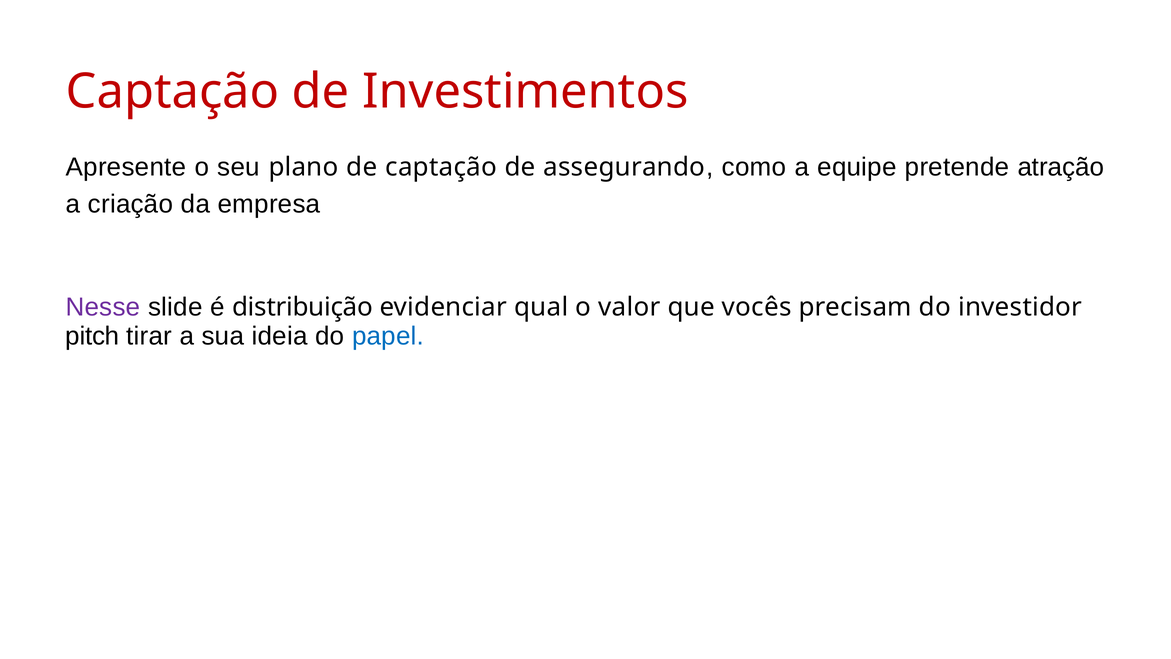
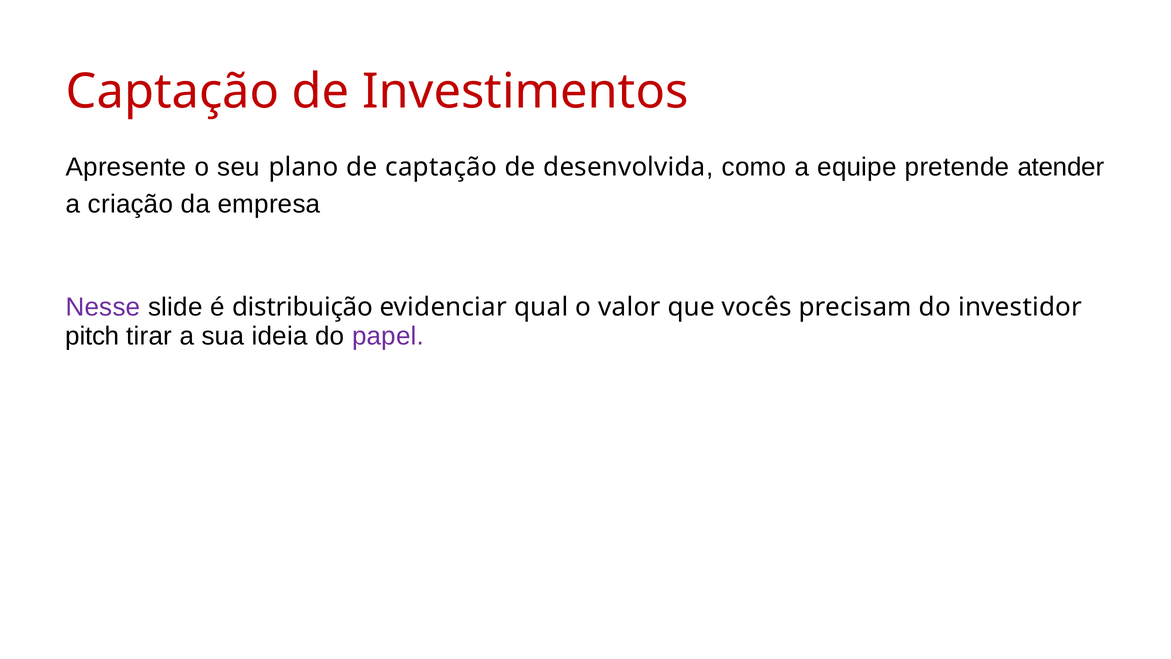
assegurando: assegurando -> desenvolvida (624, 167)
atração: atração -> atender (1061, 167)
papel colour: blue -> purple (388, 336)
